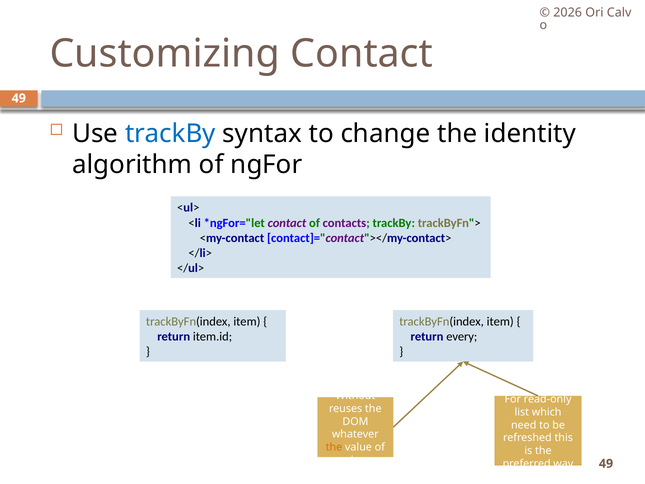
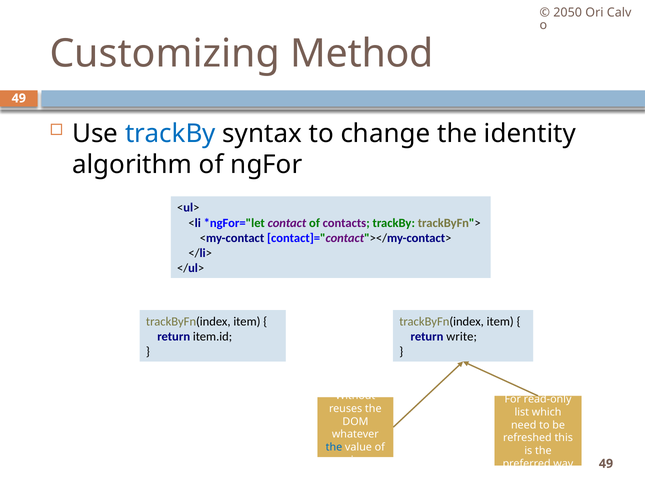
2026: 2026 -> 2050 (568, 13)
Customizing Contact: Contact -> Method (362, 54)
every: every -> write (462, 336)
the colour: orange -> blue (334, 447)
